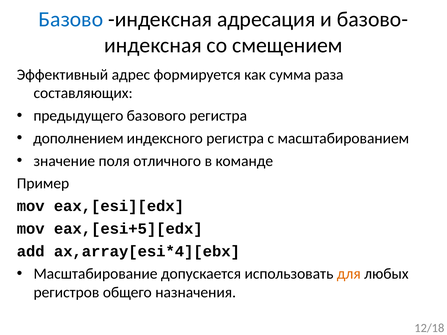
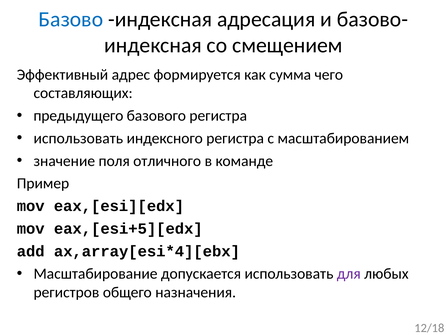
раза: раза -> чего (329, 75)
дополнением: дополнением -> использовать (78, 138)
для colour: orange -> purple (349, 274)
